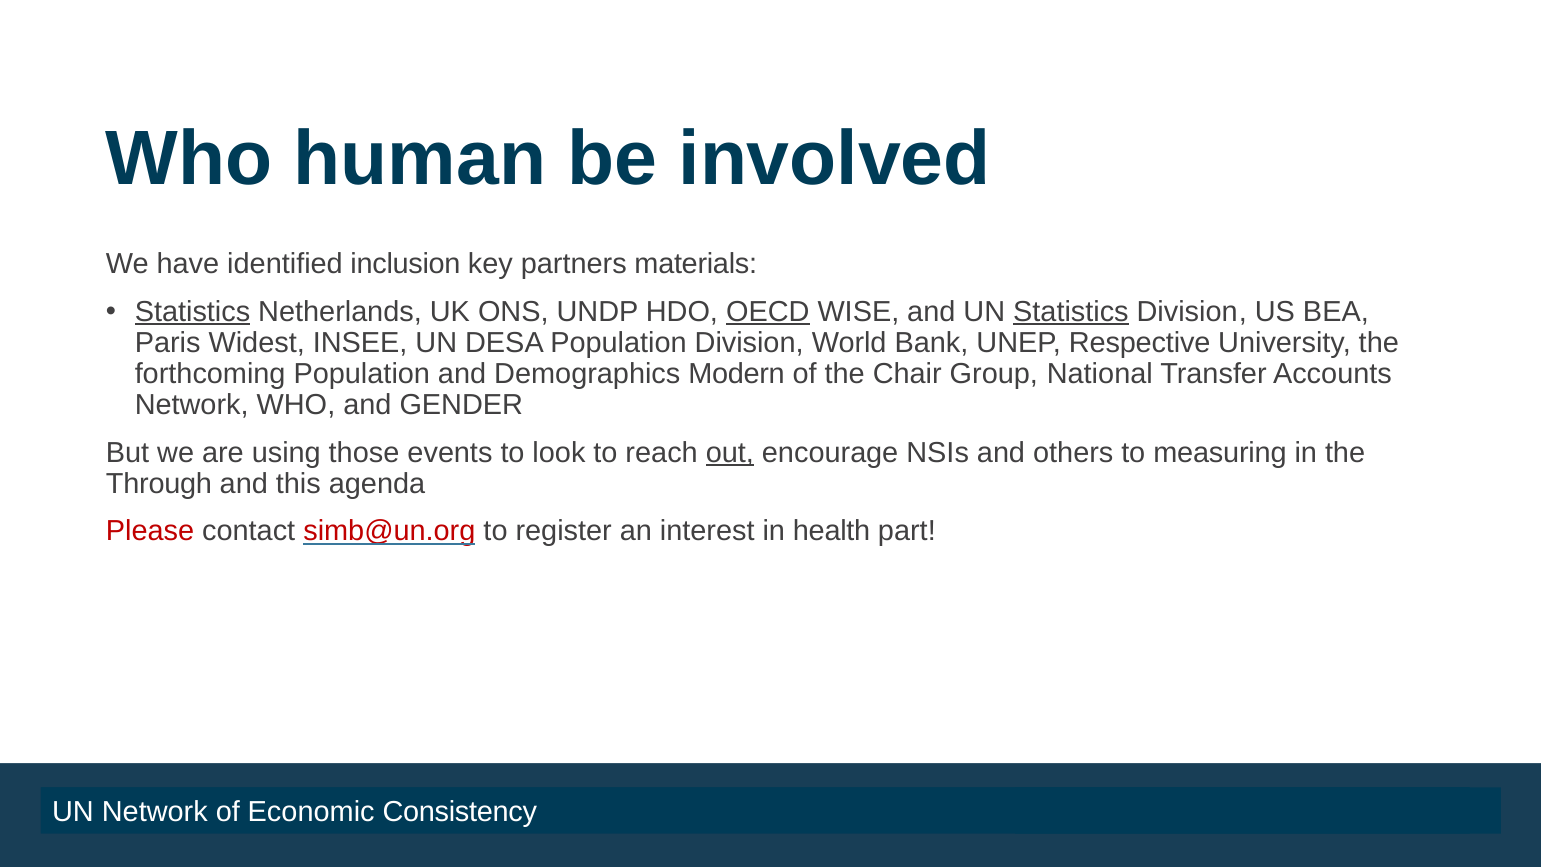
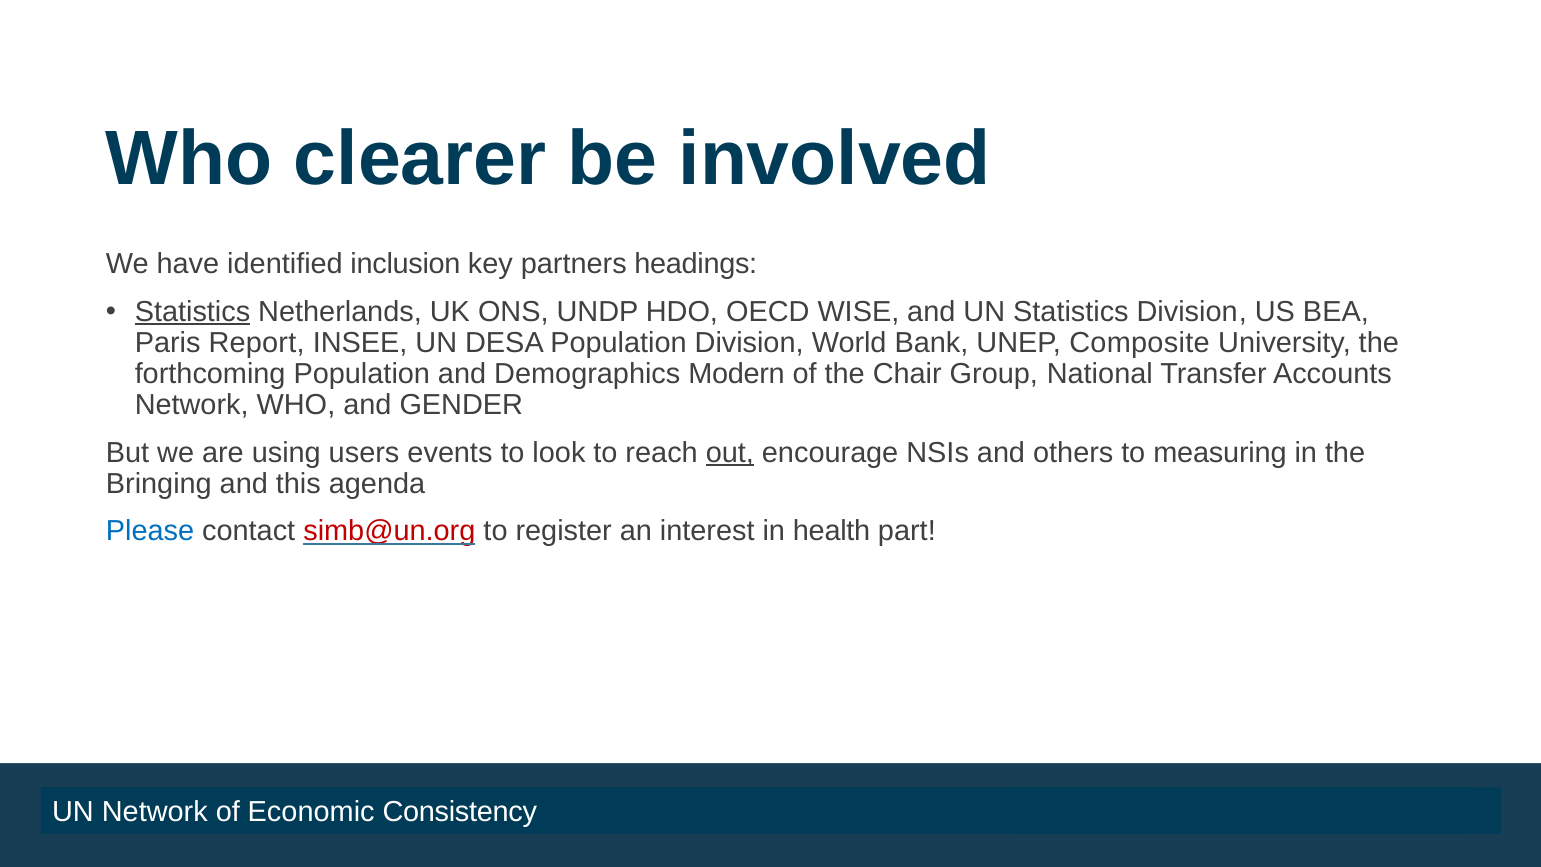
human: human -> clearer (420, 159)
materials: materials -> headings (696, 264)
OECD underline: present -> none (768, 312)
Statistics underline: present -> none (1071, 312)
Widest: Widest -> Report (257, 343)
Respective: Respective -> Composite (1139, 343)
those: those -> users (364, 453)
Through: Through -> Bringing (159, 484)
Please colour: red -> blue (150, 531)
